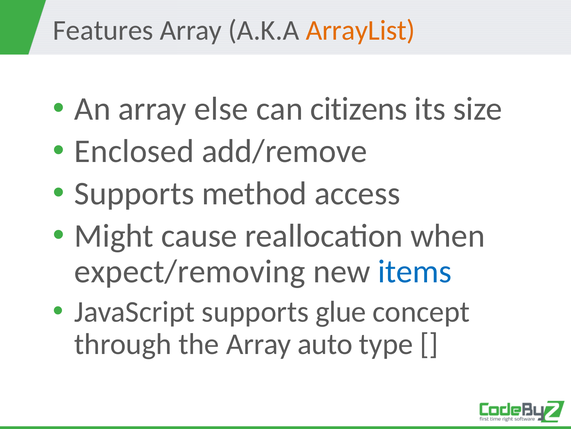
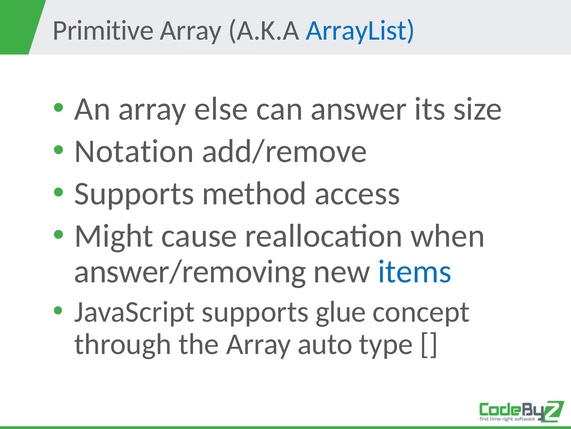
Features: Features -> Primitive (103, 30)
ArrayList colour: orange -> blue (360, 30)
citizens: citizens -> answer (359, 109)
Enclosed: Enclosed -> Notation (134, 151)
expect/removing: expect/removing -> answer/removing (190, 271)
